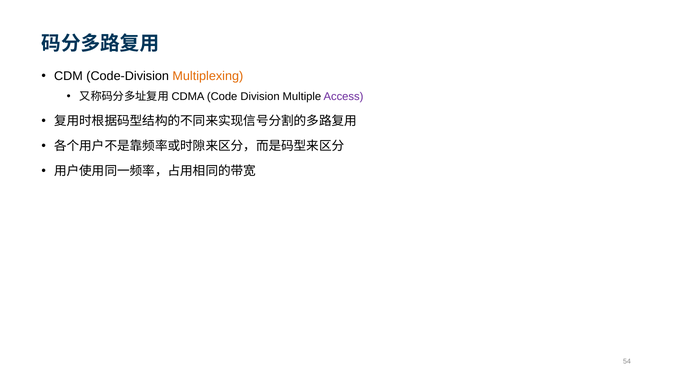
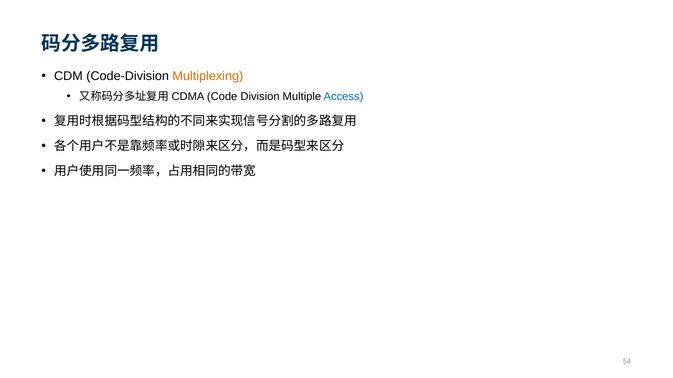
Access colour: purple -> blue (343, 97)
